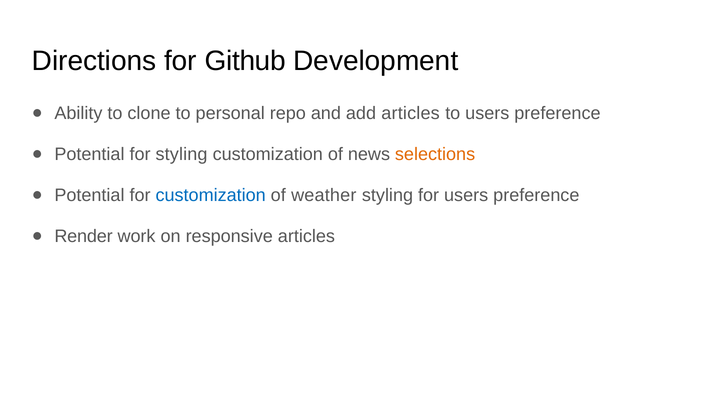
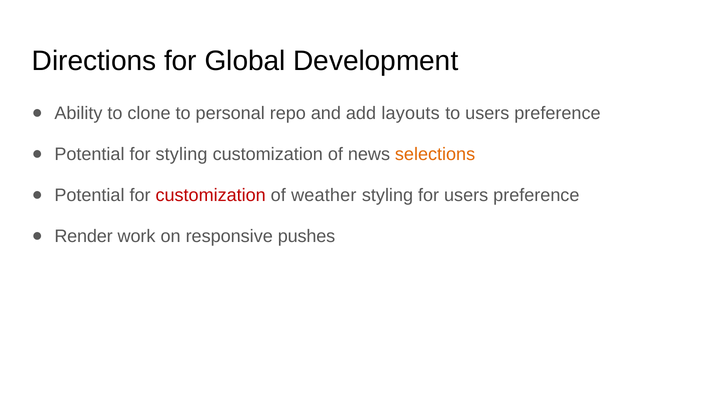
Github: Github -> Global (245, 61)
add articles: articles -> layouts (411, 114)
customization colour: blue -> red (211, 195)
responsive articles: articles -> pushes (307, 236)
